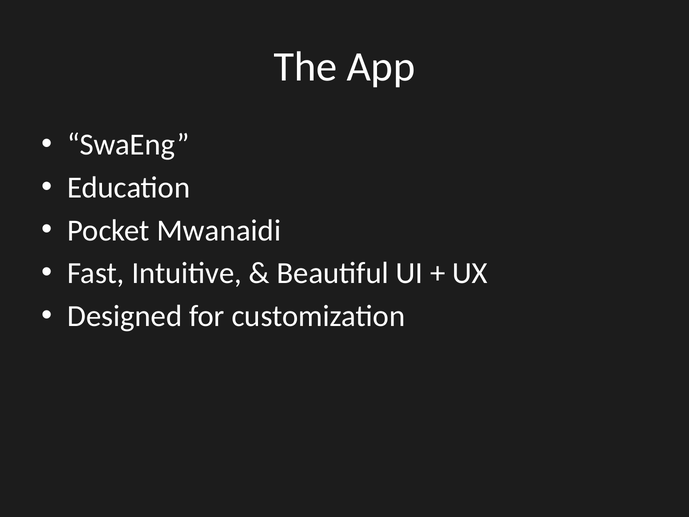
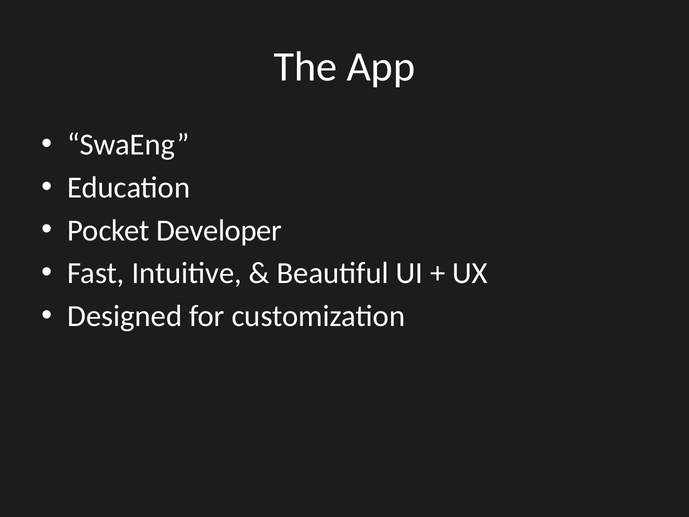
Mwanaidi: Mwanaidi -> Developer (219, 230)
